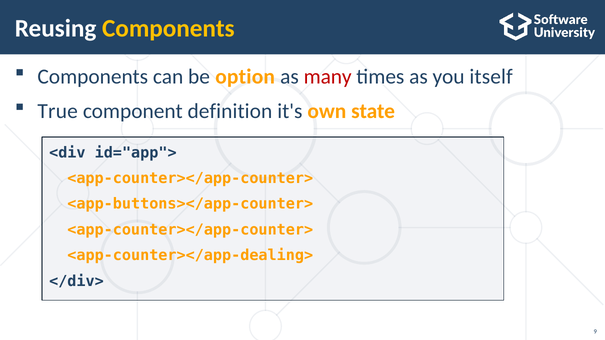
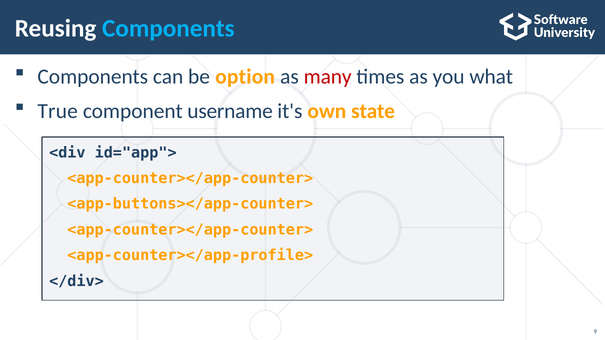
Components colour: yellow -> light blue (168, 29)
itself: itself -> what (491, 77)
definition: definition -> username (230, 111)
<app-counter></app-dealing>: <app-counter></app-dealing> -> <app-counter></app-profile> (190, 256)
